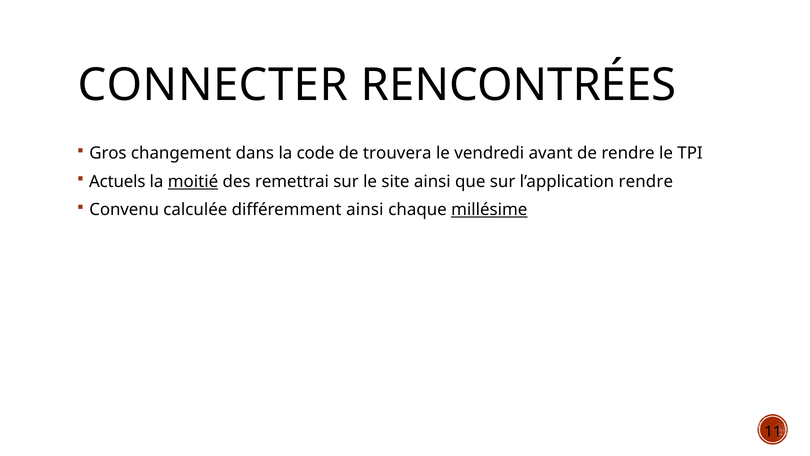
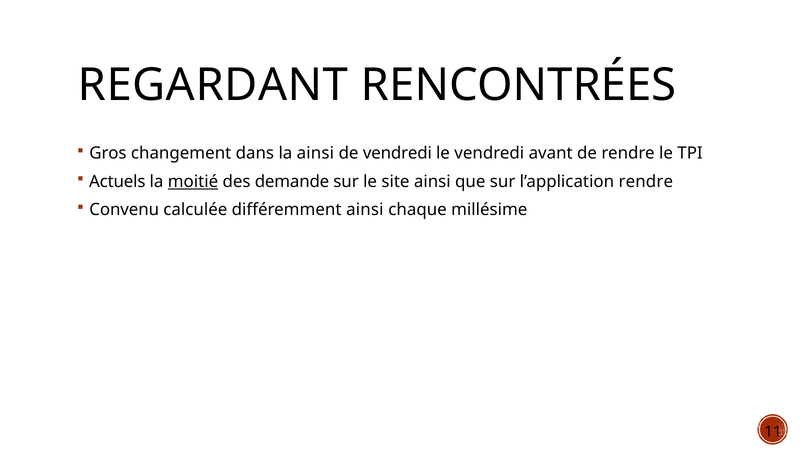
CONNECTER: CONNECTER -> REGARDANT (213, 85)
la code: code -> ainsi (315, 153)
de trouvera: trouvera -> vendredi (397, 153)
remettrai: remettrai -> demande (292, 181)
millésime underline: present -> none (489, 210)
